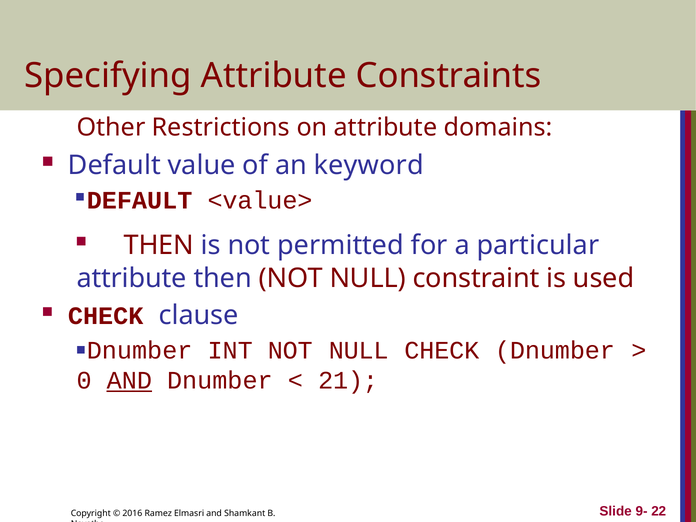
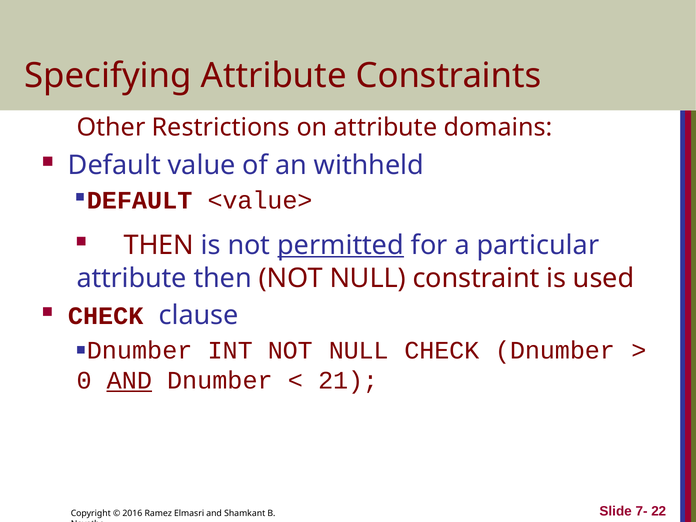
keyword: keyword -> withheld (369, 165)
permitted underline: none -> present (341, 245)
9-: 9- -> 7- (642, 511)
